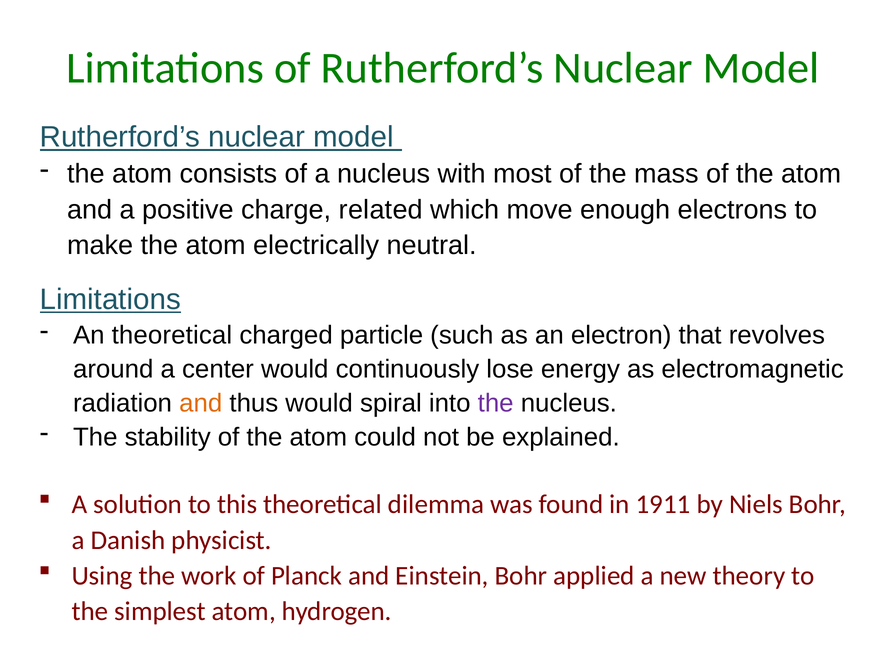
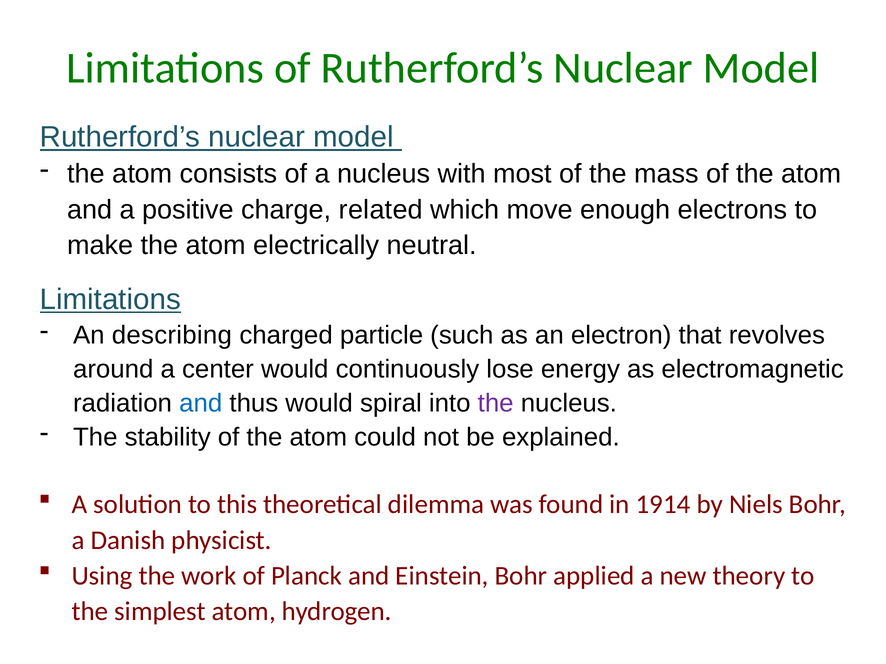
An theoretical: theoretical -> describing (172, 336)
and colour: orange -> blue (201, 404)
1911: 1911 -> 1914 (663, 505)
